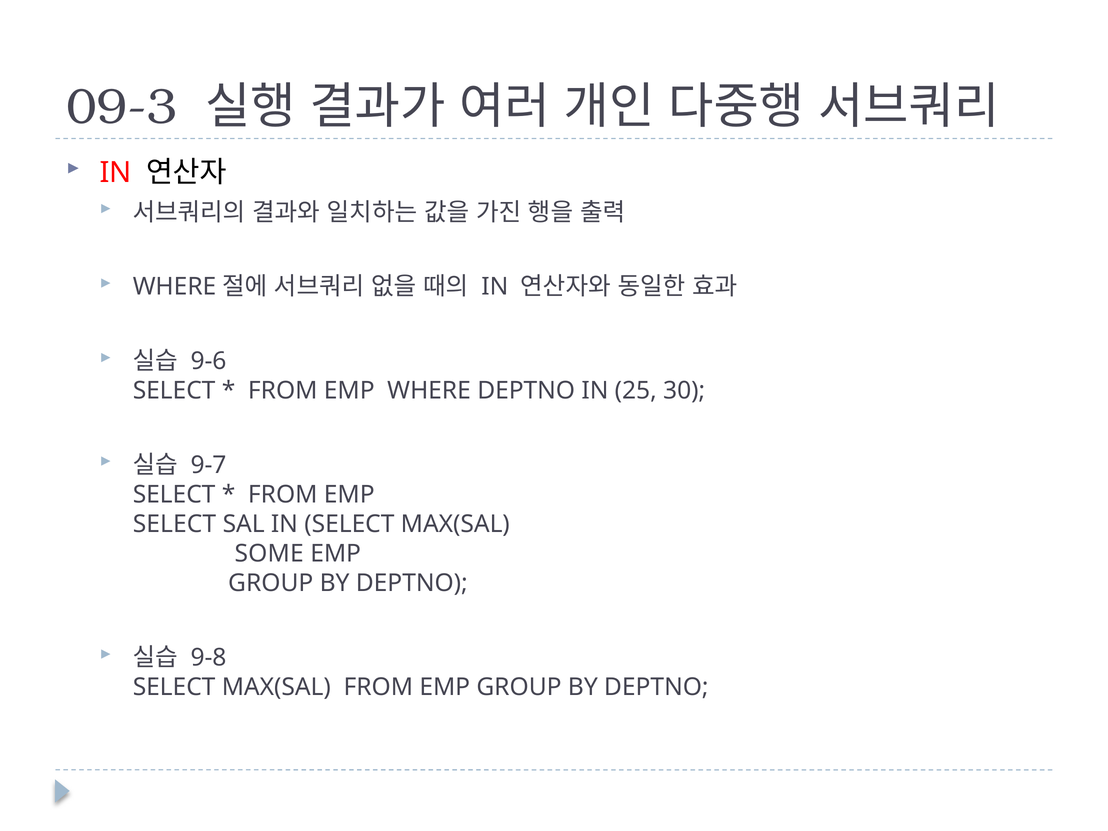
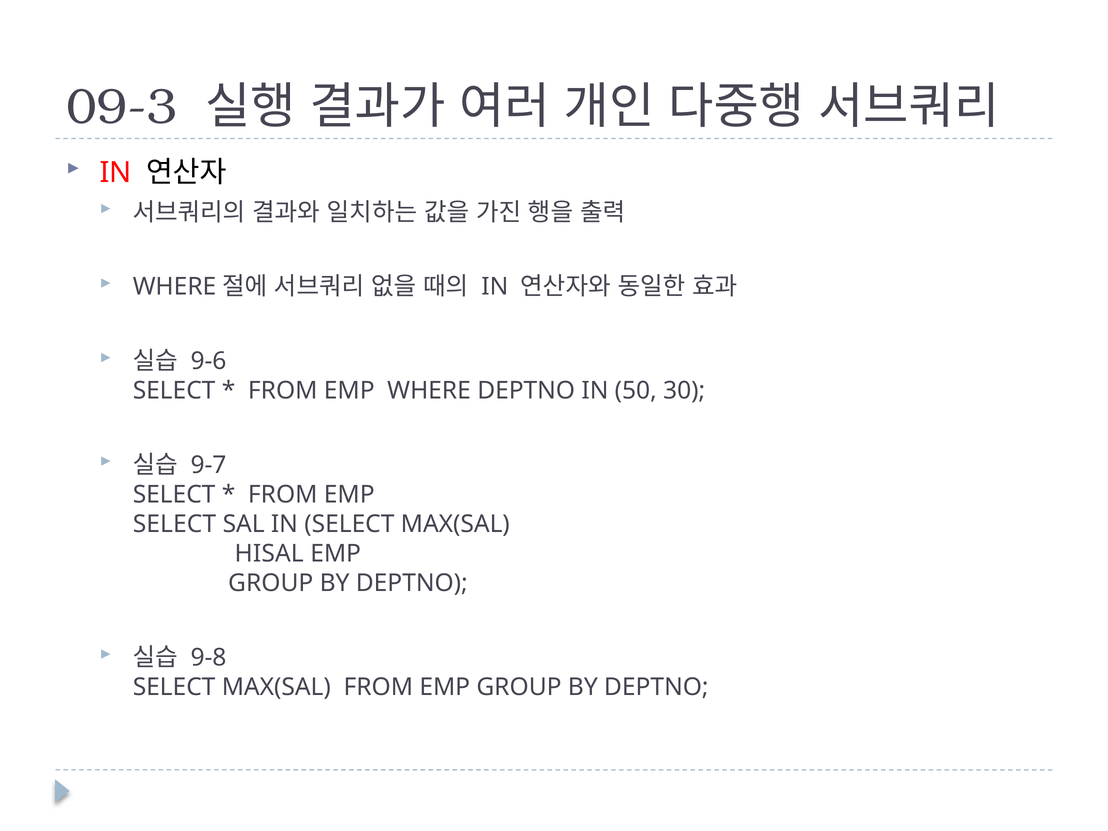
25: 25 -> 50 (636, 391)
SOME: SOME -> HISAL (269, 554)
